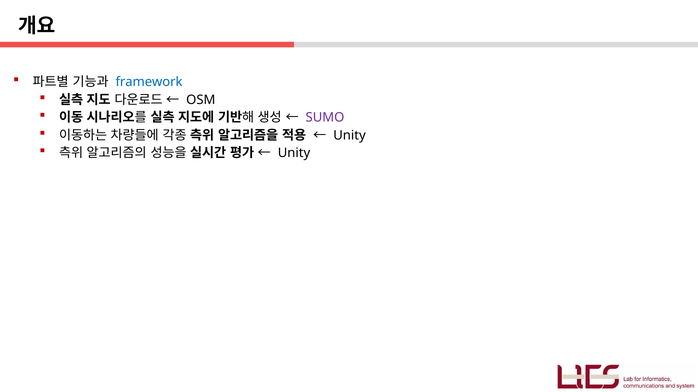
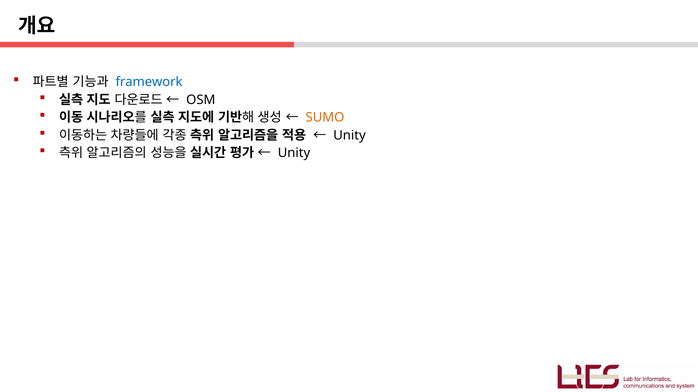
SUMO colour: purple -> orange (325, 118)
